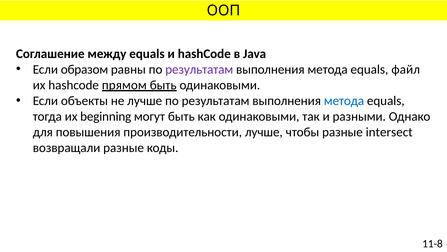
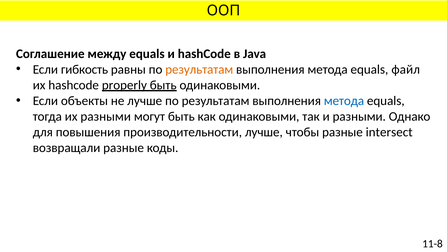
образом: образом -> гибкость (85, 69)
результатам colour: purple -> orange (199, 69)
прямом: прямом -> properly (124, 85)
их beginning: beginning -> разными (106, 116)
